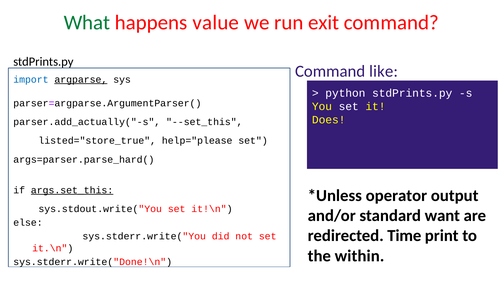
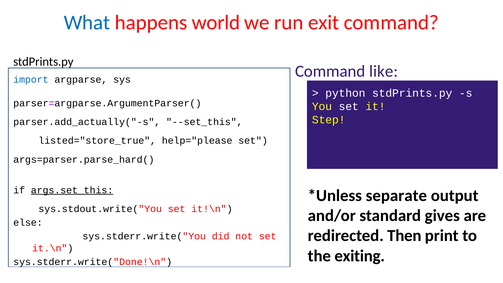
What colour: green -> blue (87, 23)
value: value -> world (216, 23)
argparse underline: present -> none (81, 79)
Does: Does -> Step (329, 120)
operator: operator -> separate (396, 195)
want: want -> gives (442, 216)
Time: Time -> Then (404, 236)
within: within -> exiting (360, 256)
